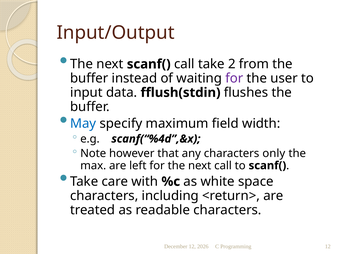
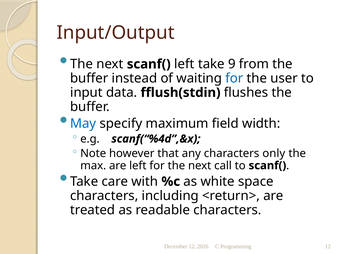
scanf( call: call -> left (184, 64)
2: 2 -> 9 (232, 64)
for colour: purple -> blue (234, 78)
